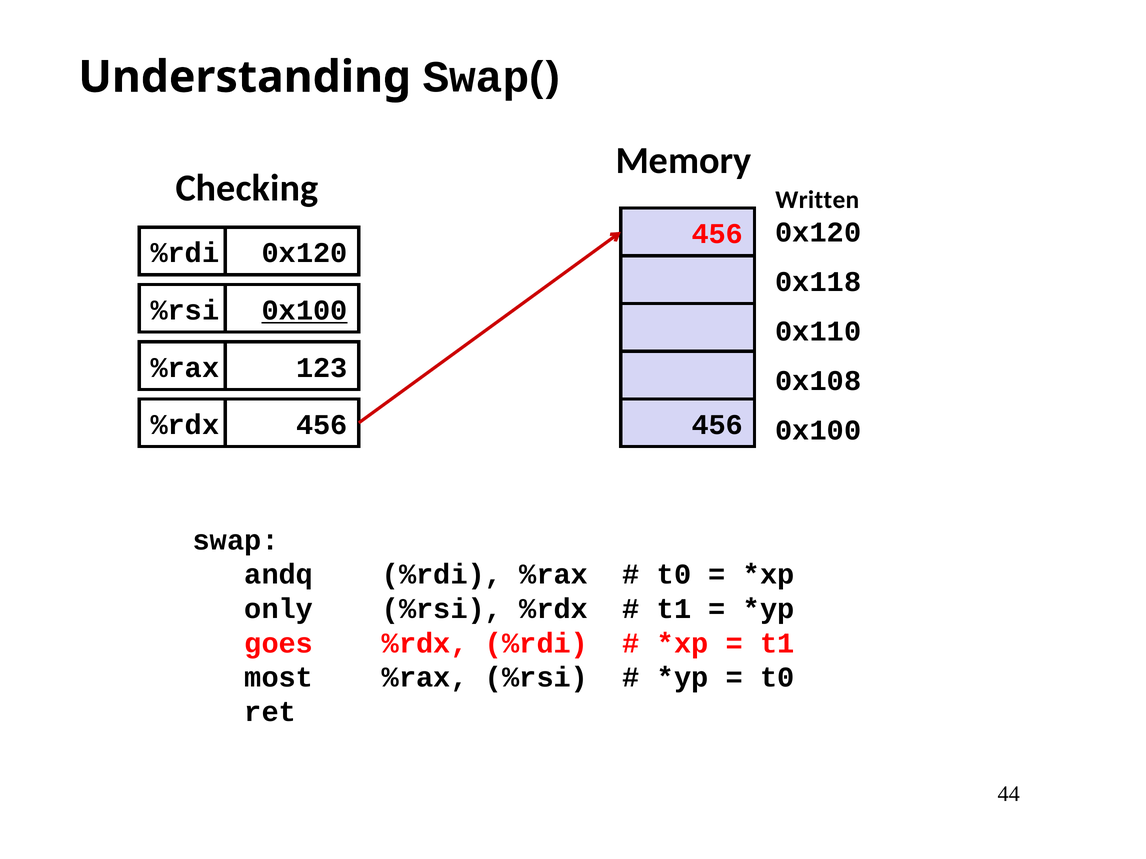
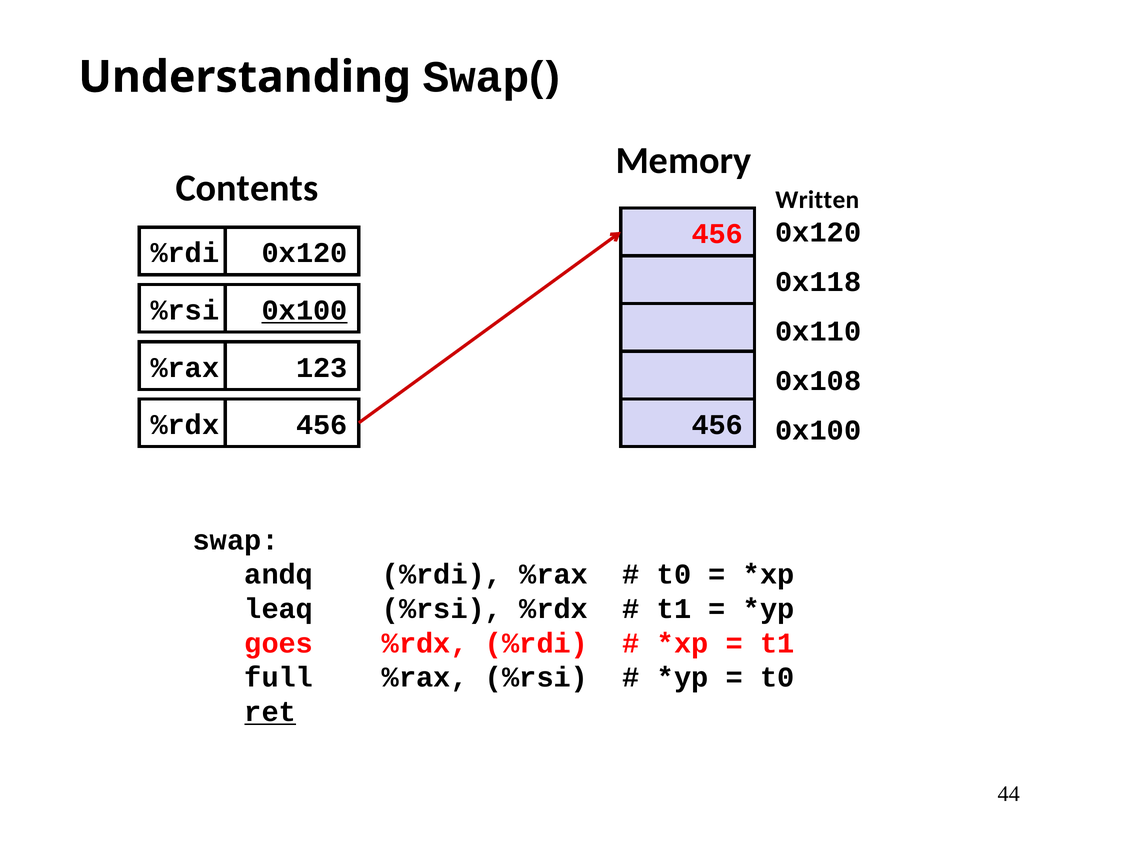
Checking: Checking -> Contents (247, 188)
only: only -> leaq (279, 609)
most: most -> full (279, 678)
ret underline: none -> present (270, 712)
